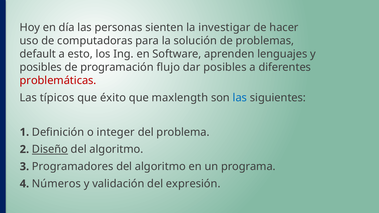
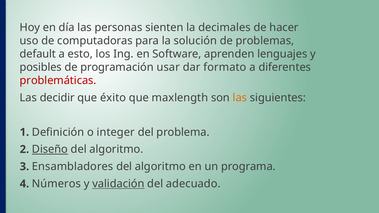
investigar: investigar -> decimales (224, 27)
flujo: flujo -> usar (168, 67)
dar posibles: posibles -> formato (225, 67)
típicos: típicos -> decidir (57, 98)
las colour: blue -> orange (240, 98)
Programadores: Programadores -> Ensambladores (73, 167)
validación underline: none -> present (118, 184)
expresión: expresión -> adecuado (193, 184)
